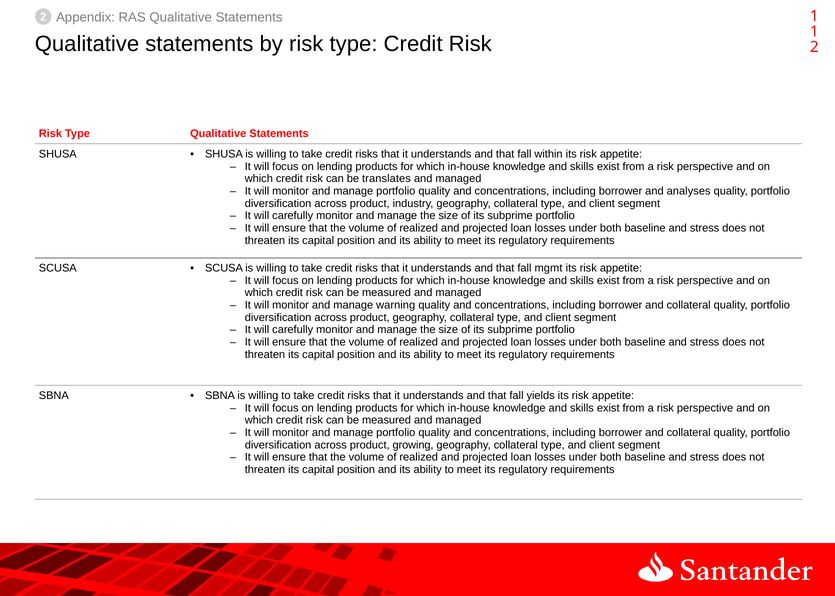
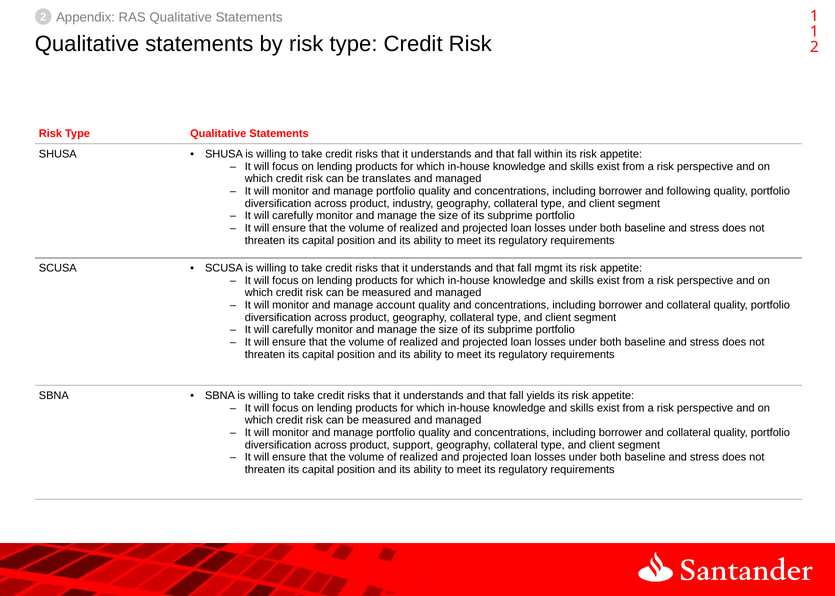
analyses: analyses -> following (689, 191)
warning: warning -> account (396, 305)
growing: growing -> support (413, 445)
